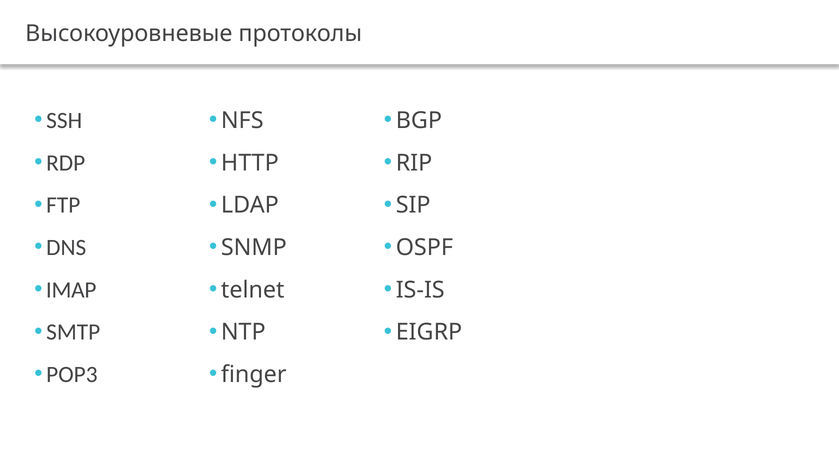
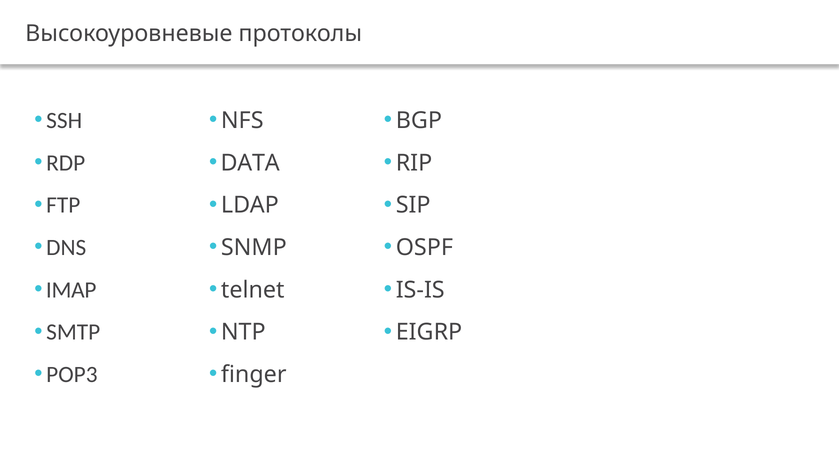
HTTP: HTTP -> DATA (250, 163)
